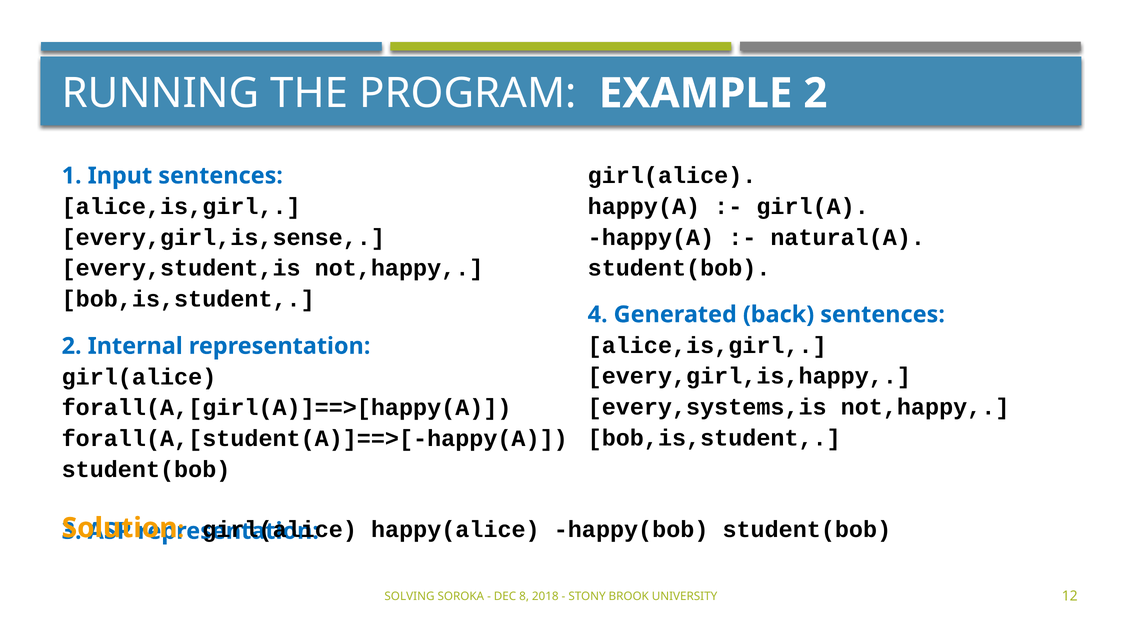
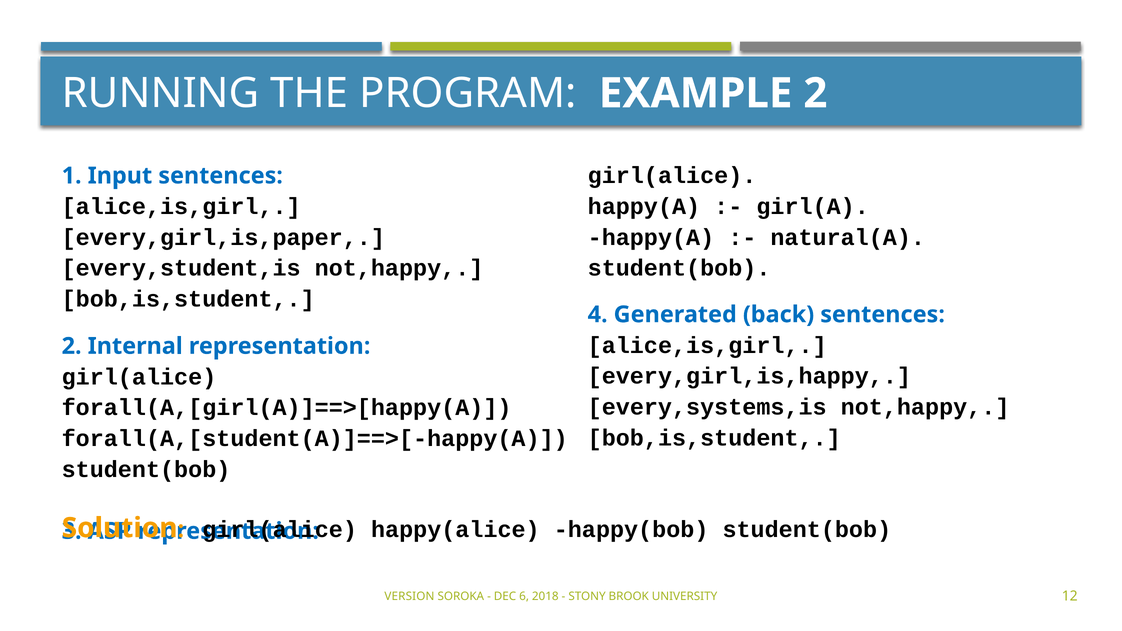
every,girl,is,sense: every,girl,is,sense -> every,girl,is,paper (223, 237)
SOLVING: SOLVING -> VERSION (409, 597)
8: 8 -> 6 (524, 597)
